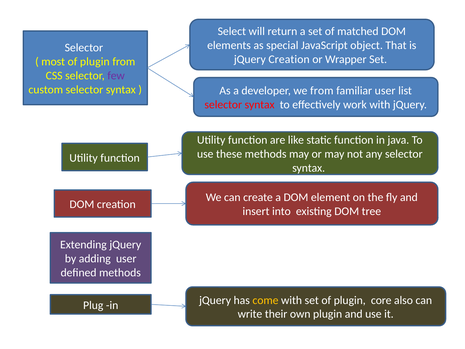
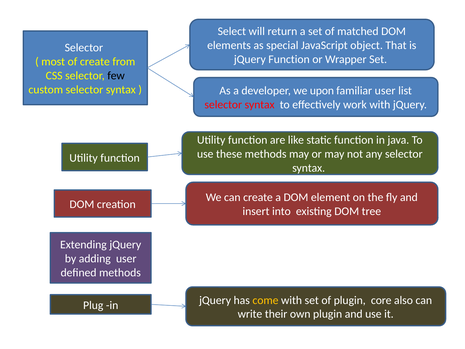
jQuery Creation: Creation -> Function (289, 59)
most of plugin: plugin -> create (95, 62)
few colour: purple -> black (116, 76)
we from: from -> upon (322, 91)
